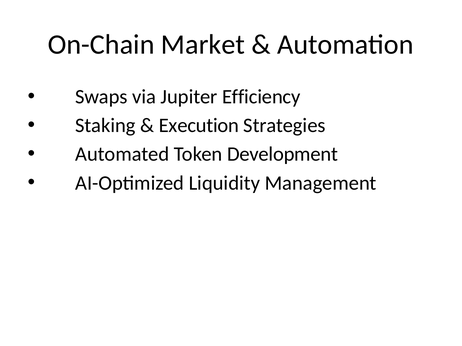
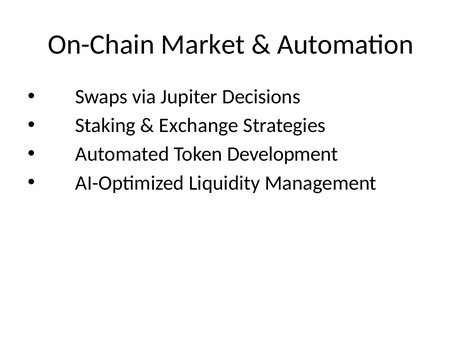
Efficiency: Efficiency -> Decisions (261, 97)
Execution: Execution -> Exchange (199, 126)
